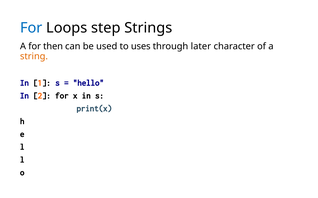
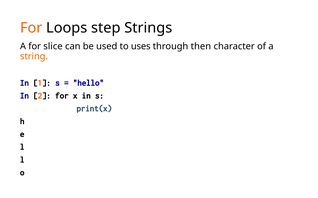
For colour: blue -> orange (31, 28)
then: then -> slice (53, 47)
later: later -> then (201, 47)
